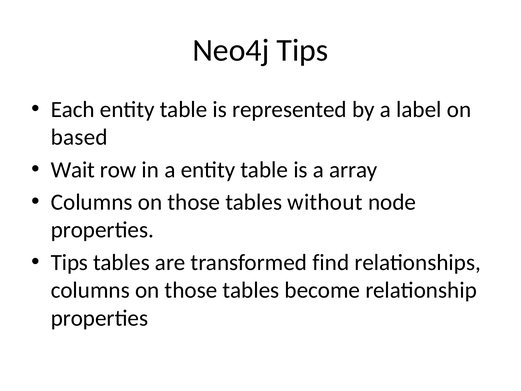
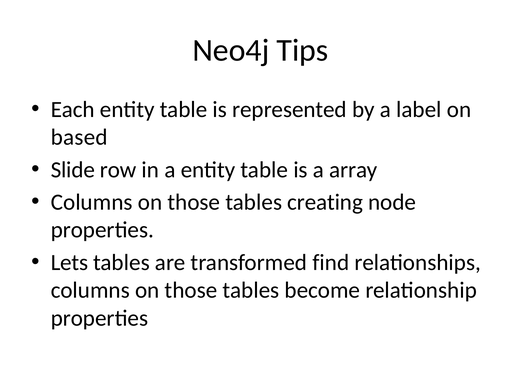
Wait: Wait -> Slide (73, 170)
without: without -> creating (325, 202)
Tips: Tips -> Lets (69, 262)
